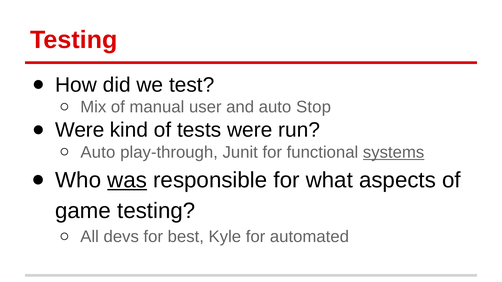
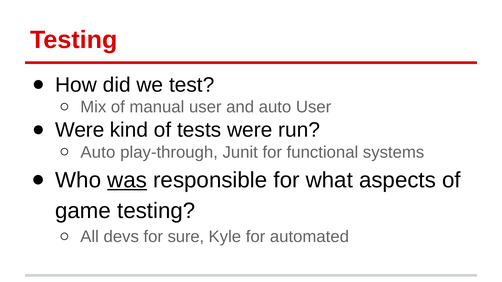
auto Stop: Stop -> User (314, 107)
systems underline: present -> none (394, 152)
best: best -> sure (186, 237)
